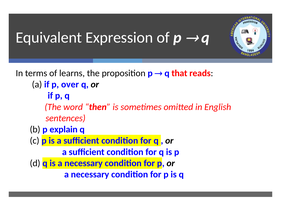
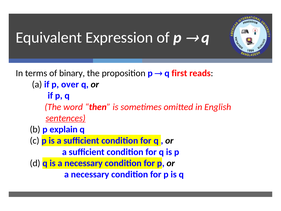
learns: learns -> binary (72, 73)
that: that -> first (179, 73)
sentences underline: none -> present (66, 118)
